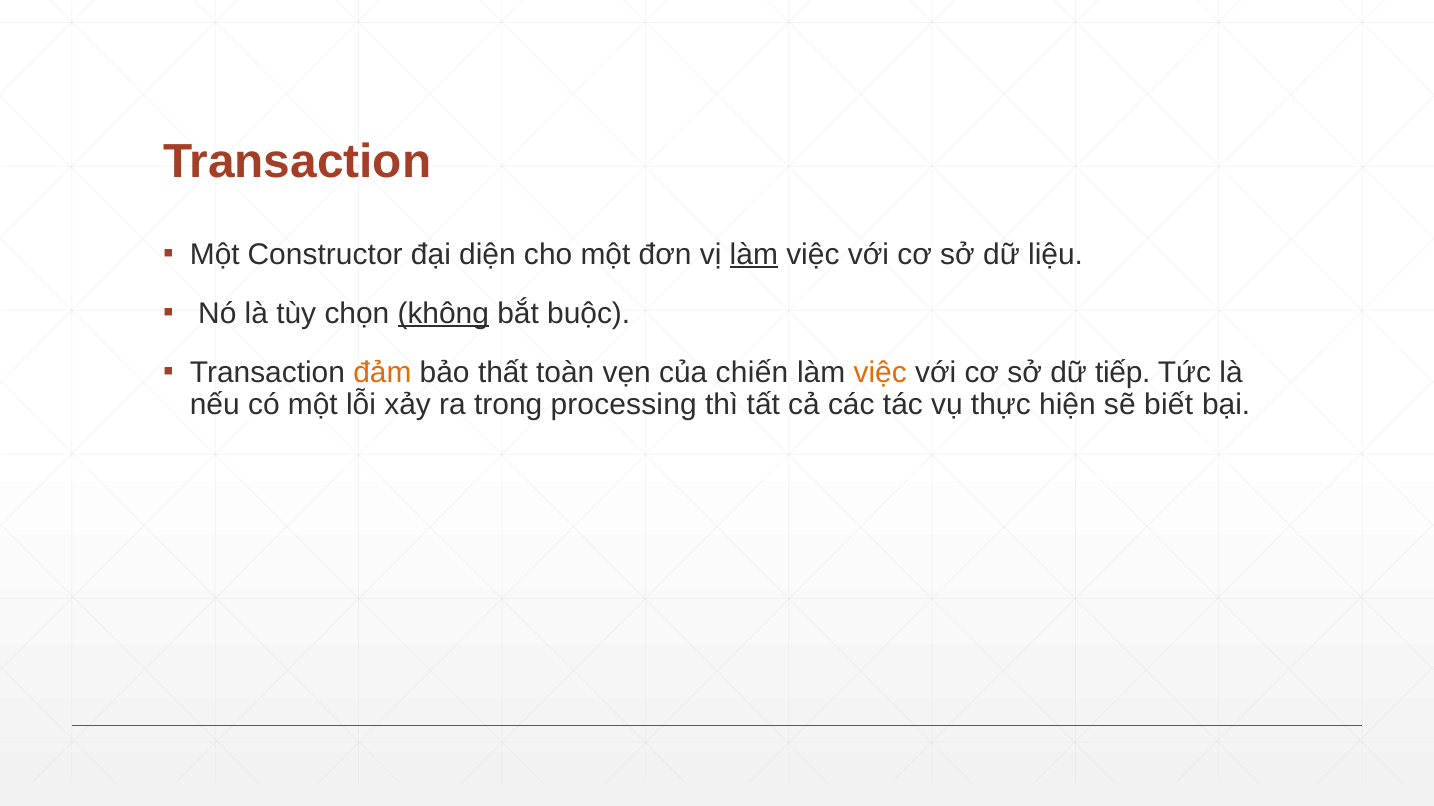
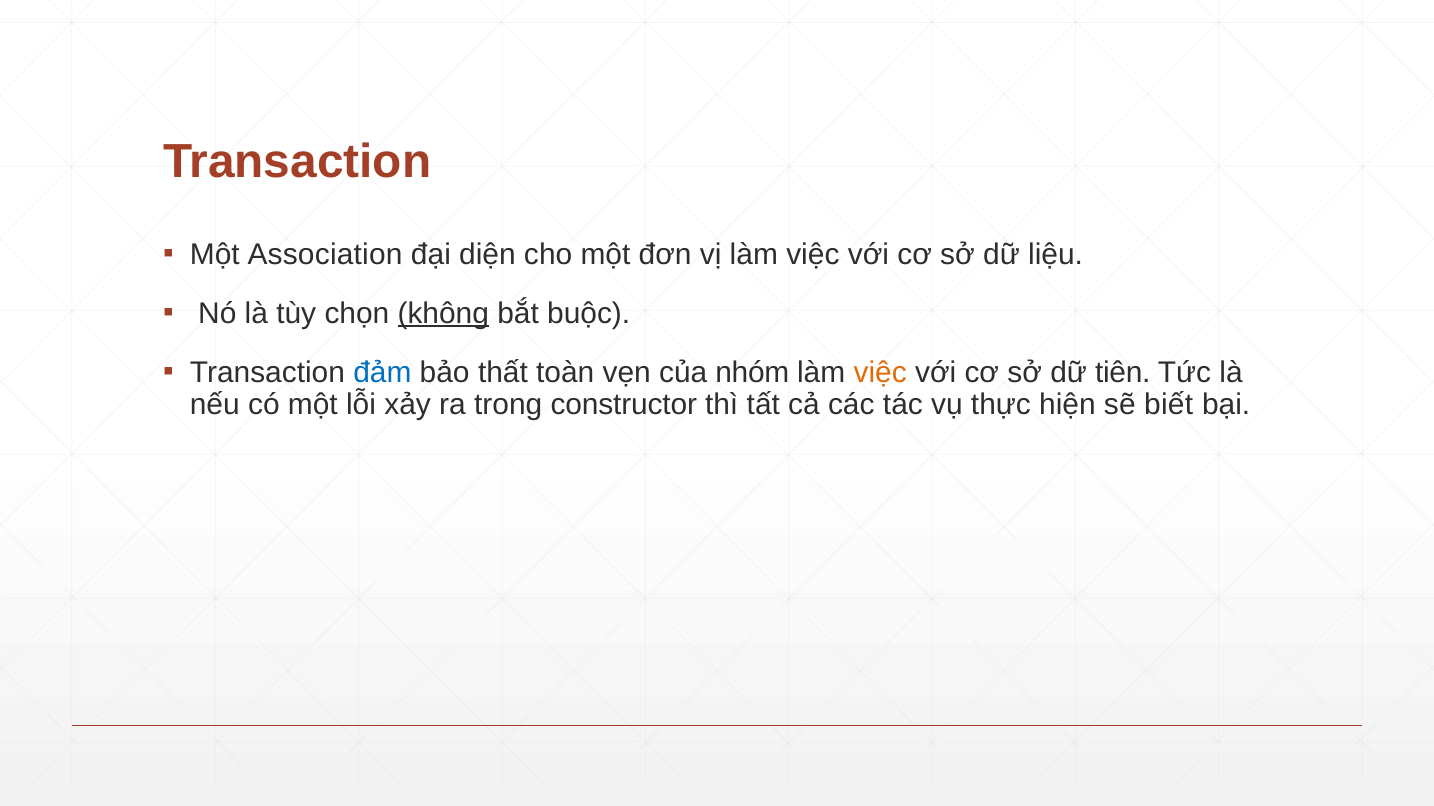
Constructor: Constructor -> Association (325, 254)
làm underline: present -> none (754, 254)
đảm colour: orange -> blue (382, 373)
chiến: chiến -> nhóm (752, 373)
tiếp: tiếp -> tiên (1123, 373)
processing: processing -> constructor (624, 405)
